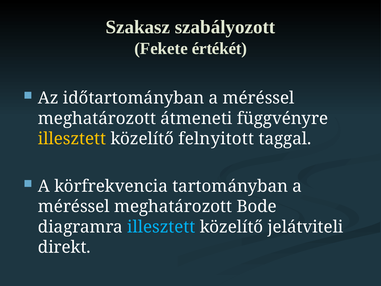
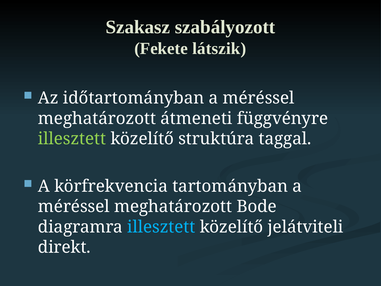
értékét: értékét -> látszik (219, 49)
illesztett colour: yellow -> light green (72, 139)
felnyitott: felnyitott -> struktúra (216, 139)
